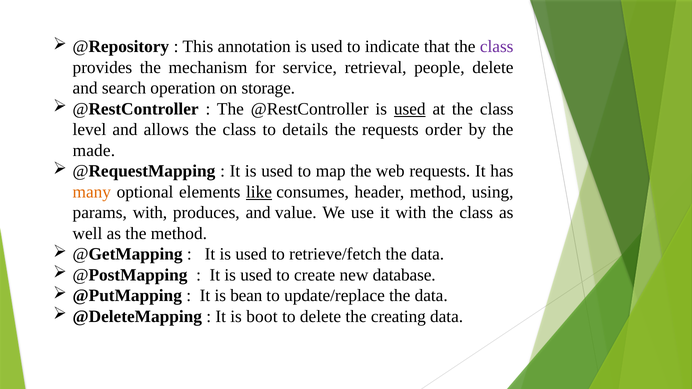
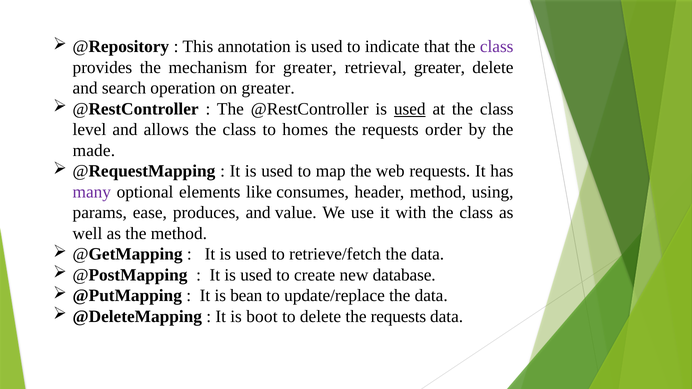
for service: service -> greater (310, 68)
retrieval people: people -> greater (439, 68)
on storage: storage -> greater (268, 88)
details: details -> homes (305, 130)
many colour: orange -> purple (92, 192)
like underline: present -> none (259, 192)
params with: with -> ease (150, 213)
delete the creating: creating -> requests (398, 317)
